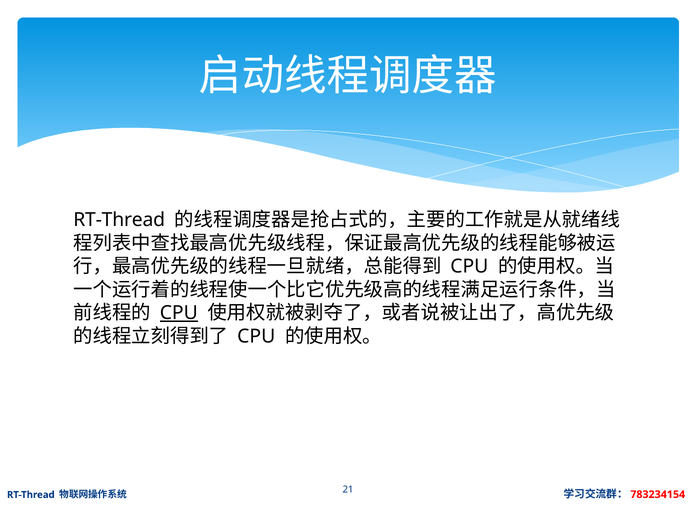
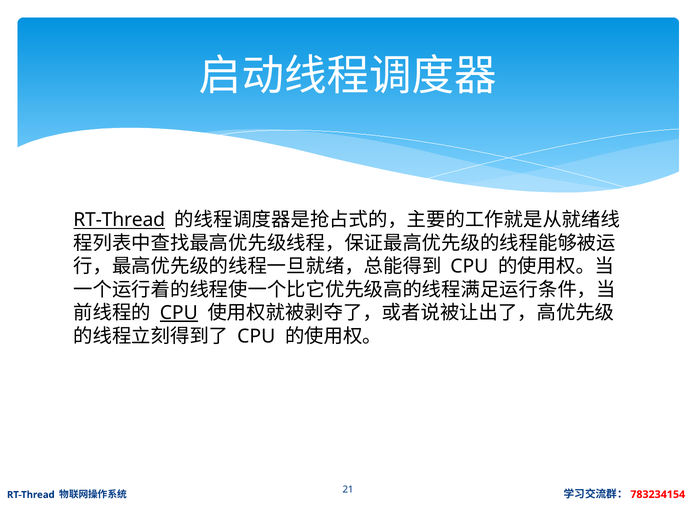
RT-Thread underline: none -> present (119, 220)
